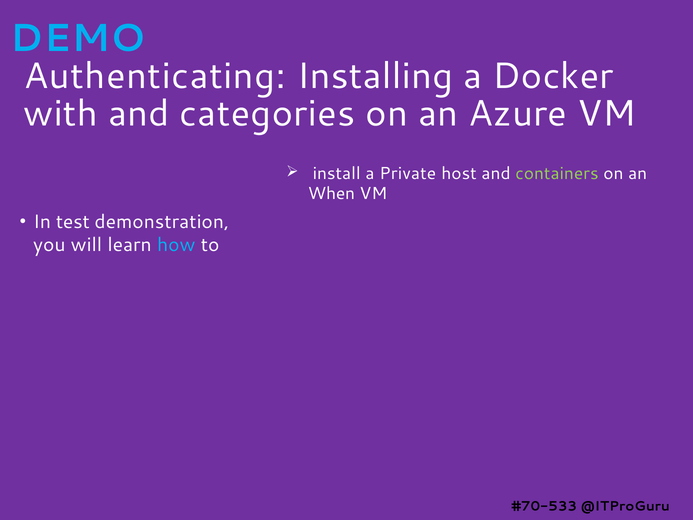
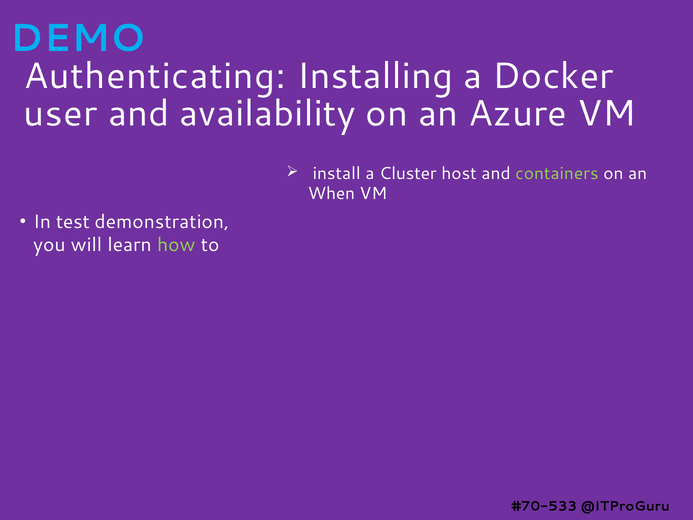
with: with -> user (61, 113)
categories: categories -> availability (267, 113)
Private: Private -> Cluster (408, 174)
how colour: light blue -> light green (176, 245)
